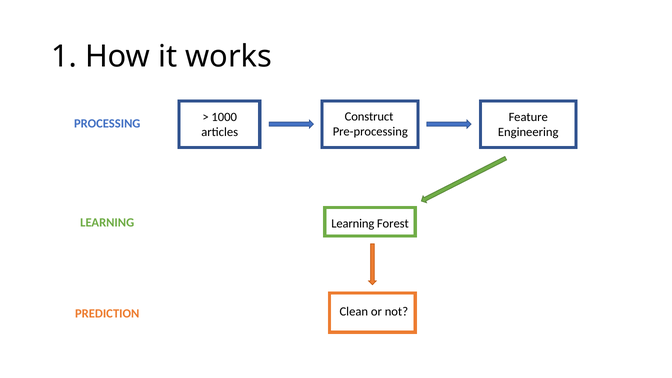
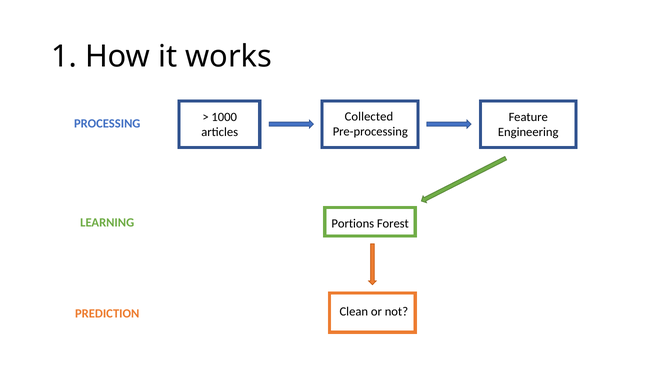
Construct: Construct -> Collected (369, 116)
LEARNING Learning: Learning -> Portions (353, 224)
